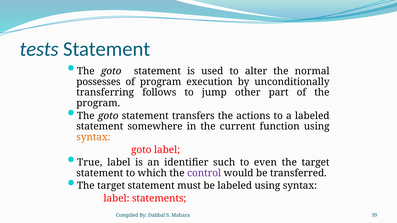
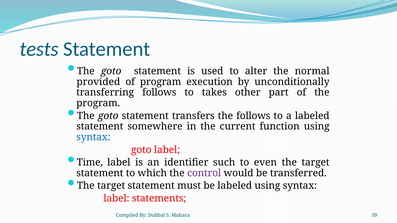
possesses: possesses -> provided (98, 82)
jump: jump -> takes (214, 93)
the actions: actions -> follows (253, 116)
syntax colour: orange -> blue (93, 137)
True: True -> Time (90, 163)
